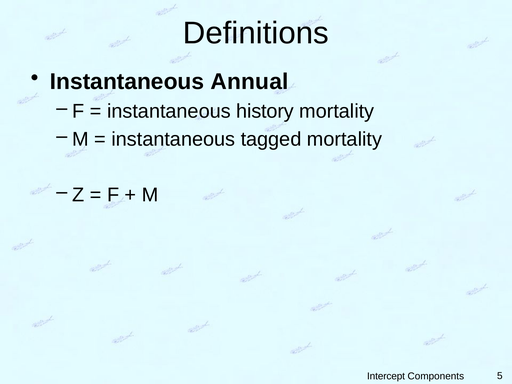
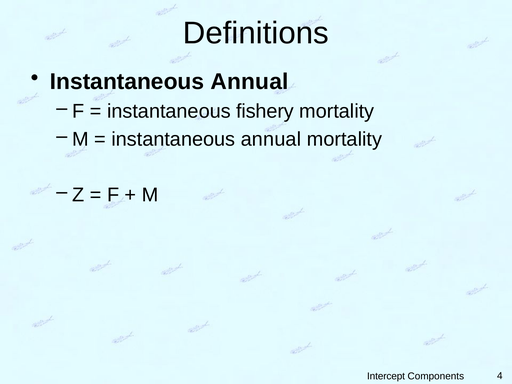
history: history -> fishery (265, 111)
tagged: tagged -> annual (271, 139)
5: 5 -> 4 (500, 376)
